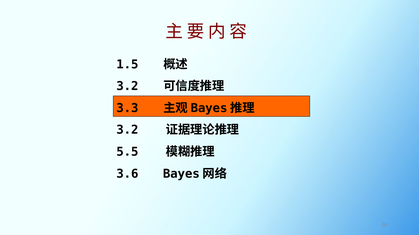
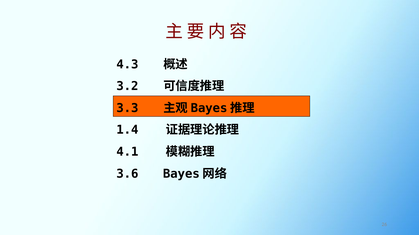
1.5: 1.5 -> 4.3 (127, 65)
3.2: 3.2 -> 1.4 (127, 130)
5.5: 5.5 -> 4.1 (127, 152)
